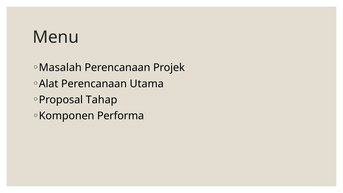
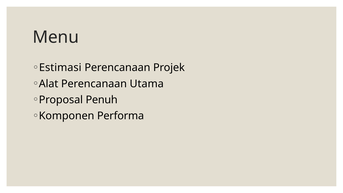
Masalah: Masalah -> Estimasi (60, 68)
Tahap: Tahap -> Penuh (102, 100)
